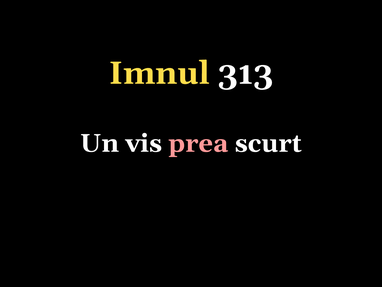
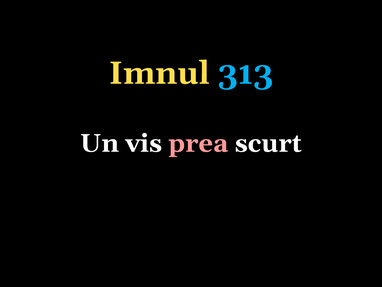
313 colour: white -> light blue (246, 73)
